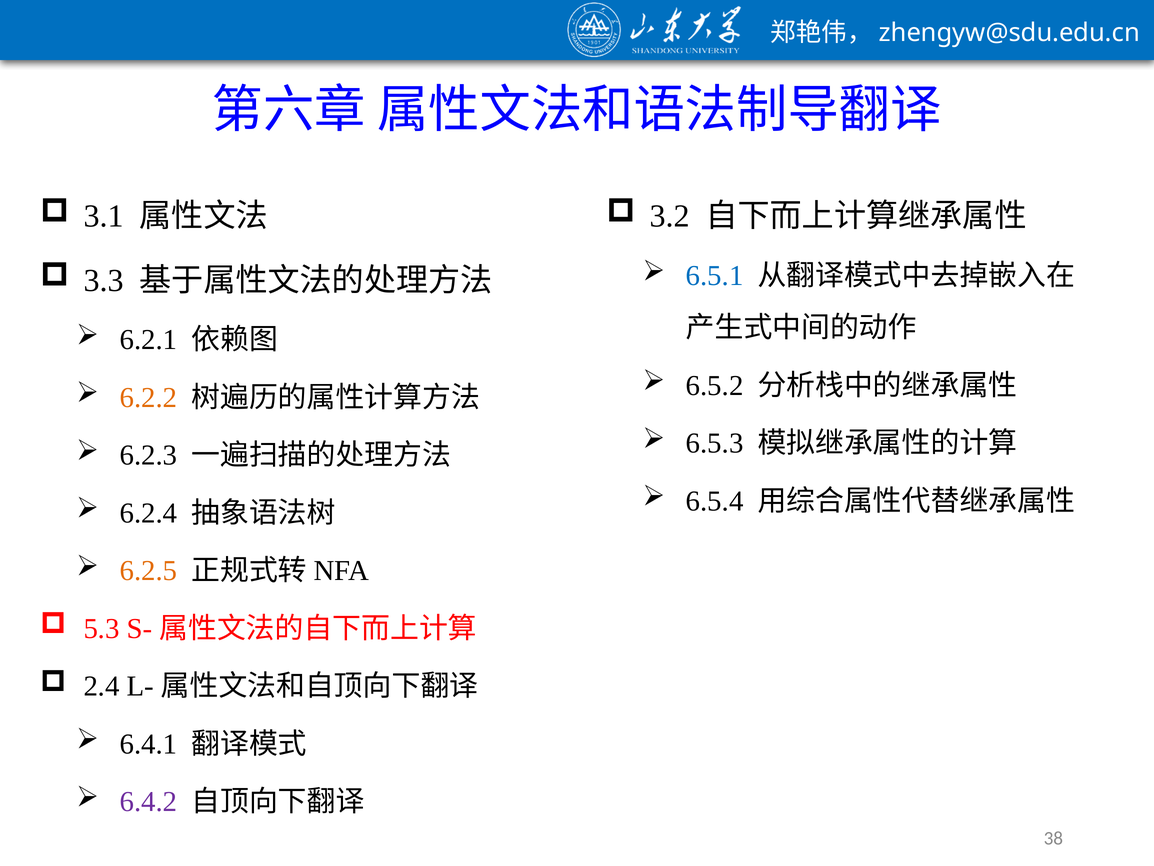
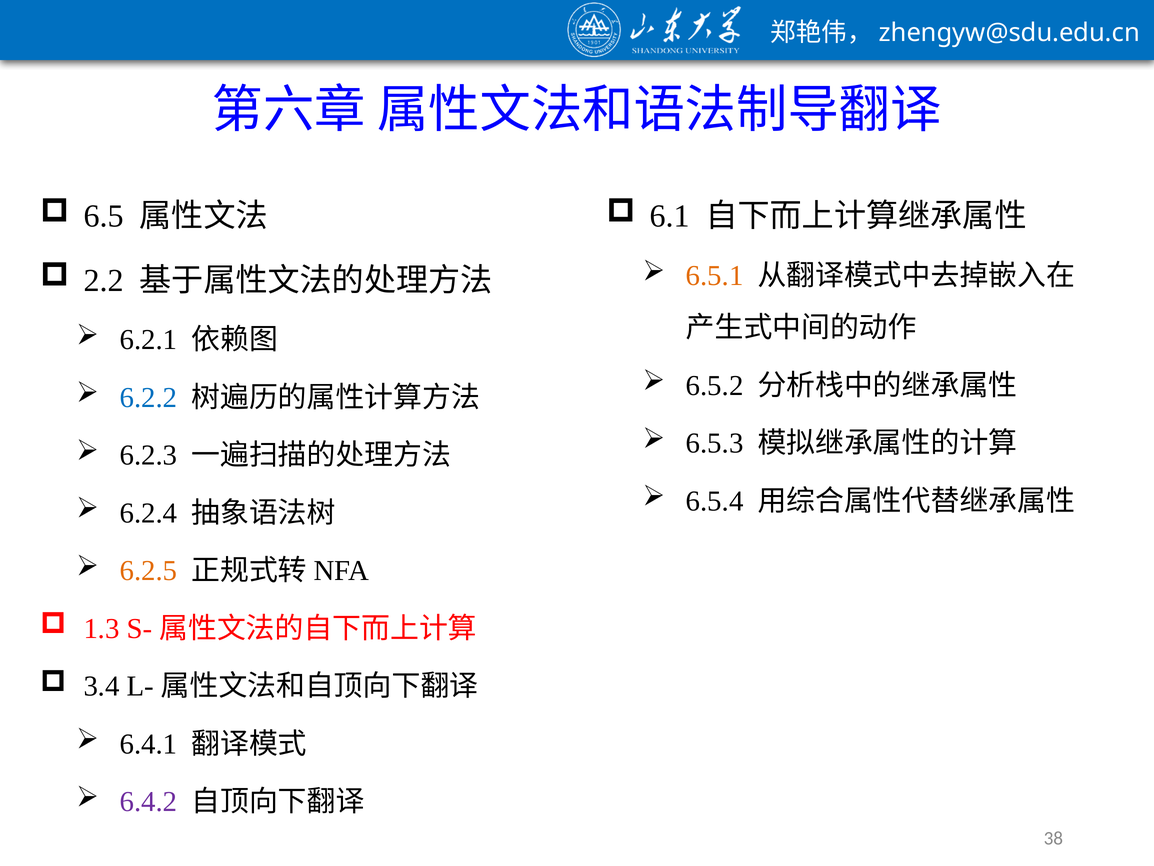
3.1: 3.1 -> 6.5 (104, 216)
3.2: 3.2 -> 6.1 (670, 216)
6.5.1 colour: blue -> orange (715, 276)
3.3: 3.3 -> 2.2 (104, 280)
6.2.2 colour: orange -> blue (148, 397)
5.3: 5.3 -> 1.3 (102, 628)
2.4: 2.4 -> 3.4 (102, 686)
